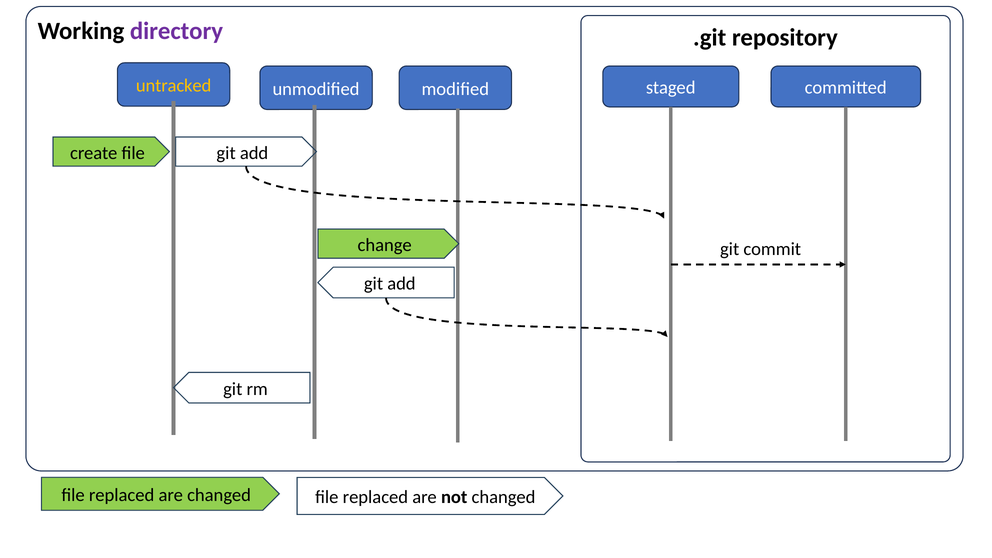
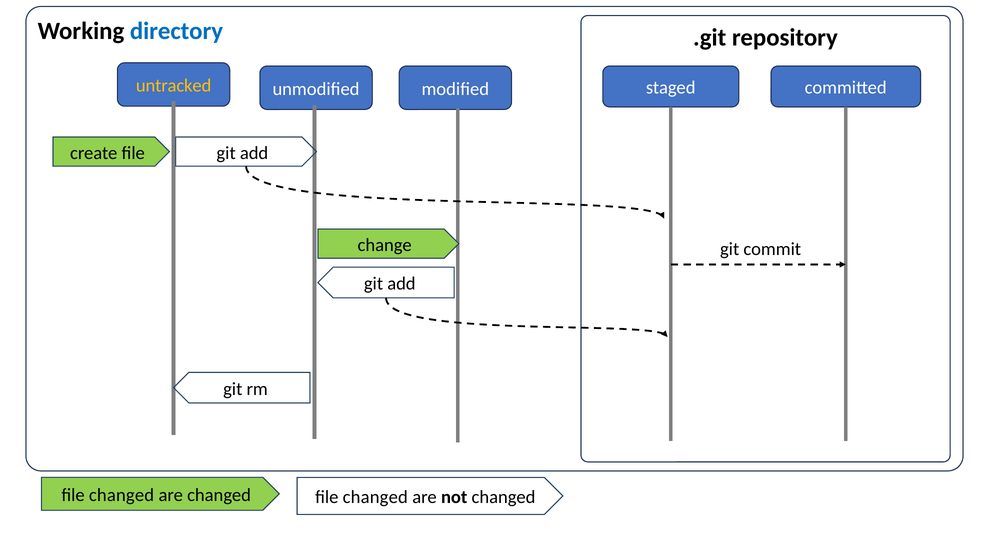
directory colour: purple -> blue (176, 31)
replaced: replaced -> changed (122, 495)
replaced: replaced -> changed (375, 497)
